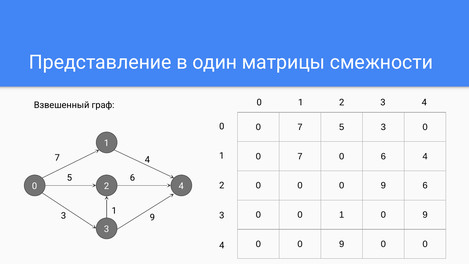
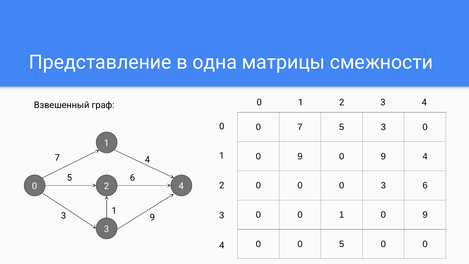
один: один -> одна (215, 62)
7: 7 -> 9 (300, 156)
6: 6 -> 9 (383, 156)
0 0 0 9: 9 -> 3 (383, 186)
9: 9 -> 5 (342, 244)
